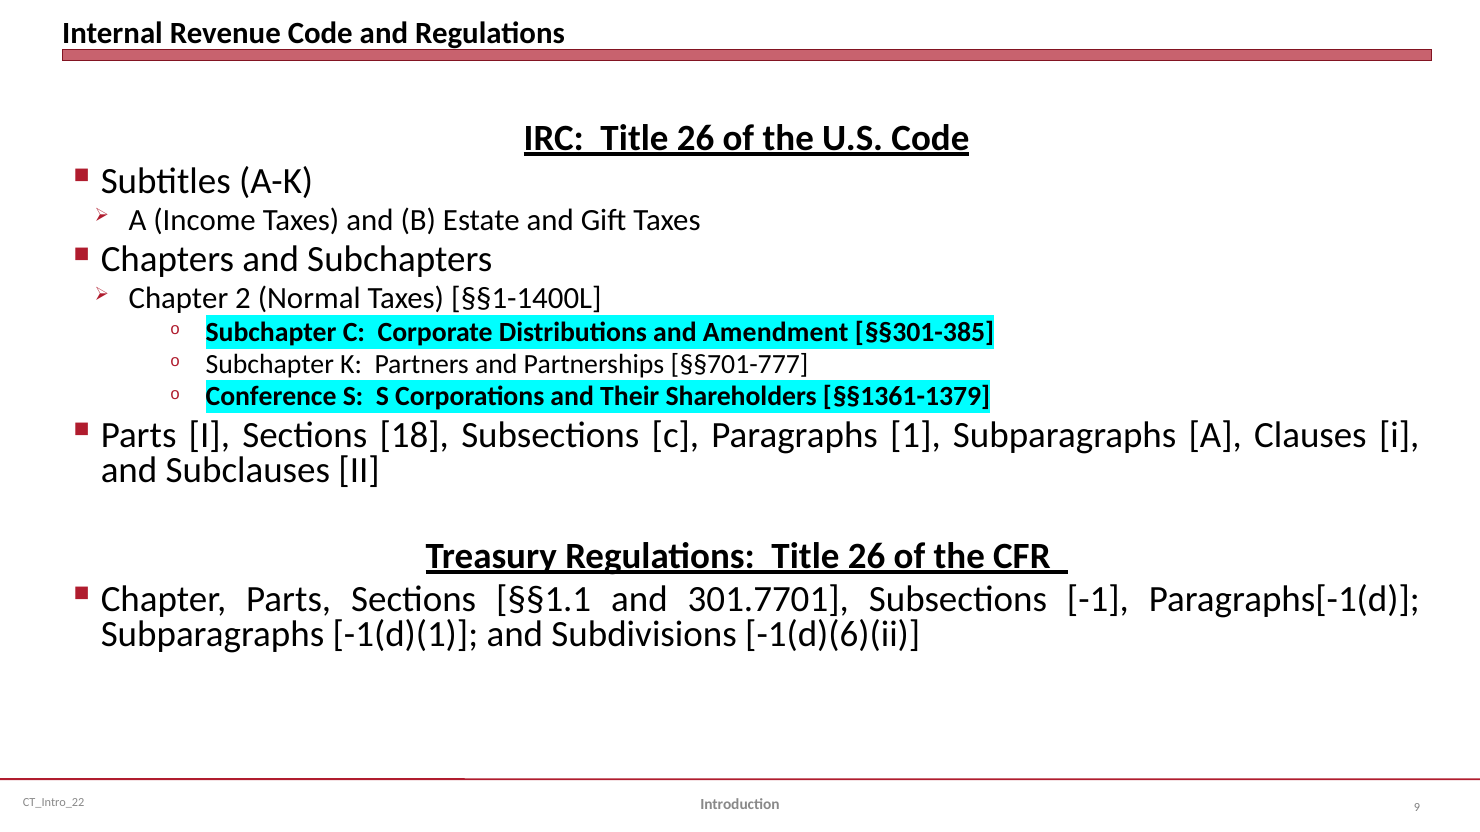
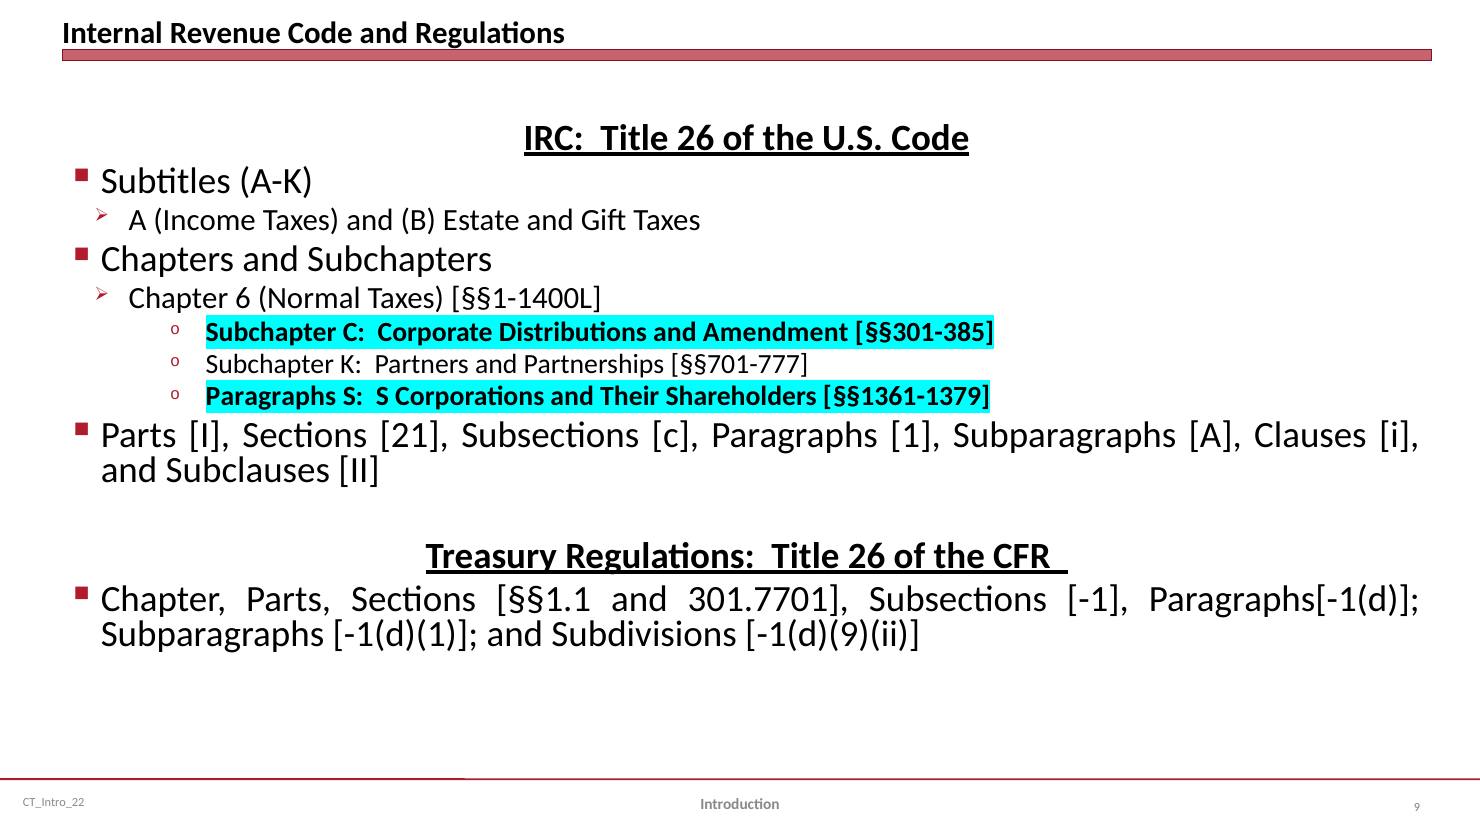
2: 2 -> 6 (243, 299)
Conference: Conference -> Paragraphs (271, 397)
18: 18 -> 21 (414, 435)
-1(d)(6)(ii: -1(d)(6)(ii -> -1(d)(9)(ii (833, 635)
